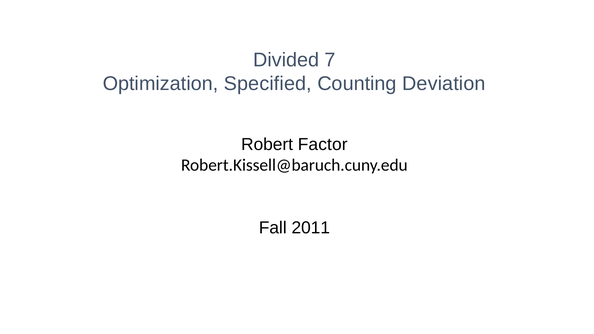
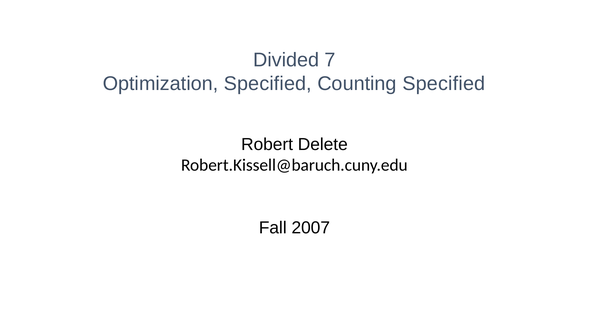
Counting Deviation: Deviation -> Specified (444, 84)
Factor: Factor -> Delete (323, 145)
2011: 2011 -> 2007 (311, 228)
